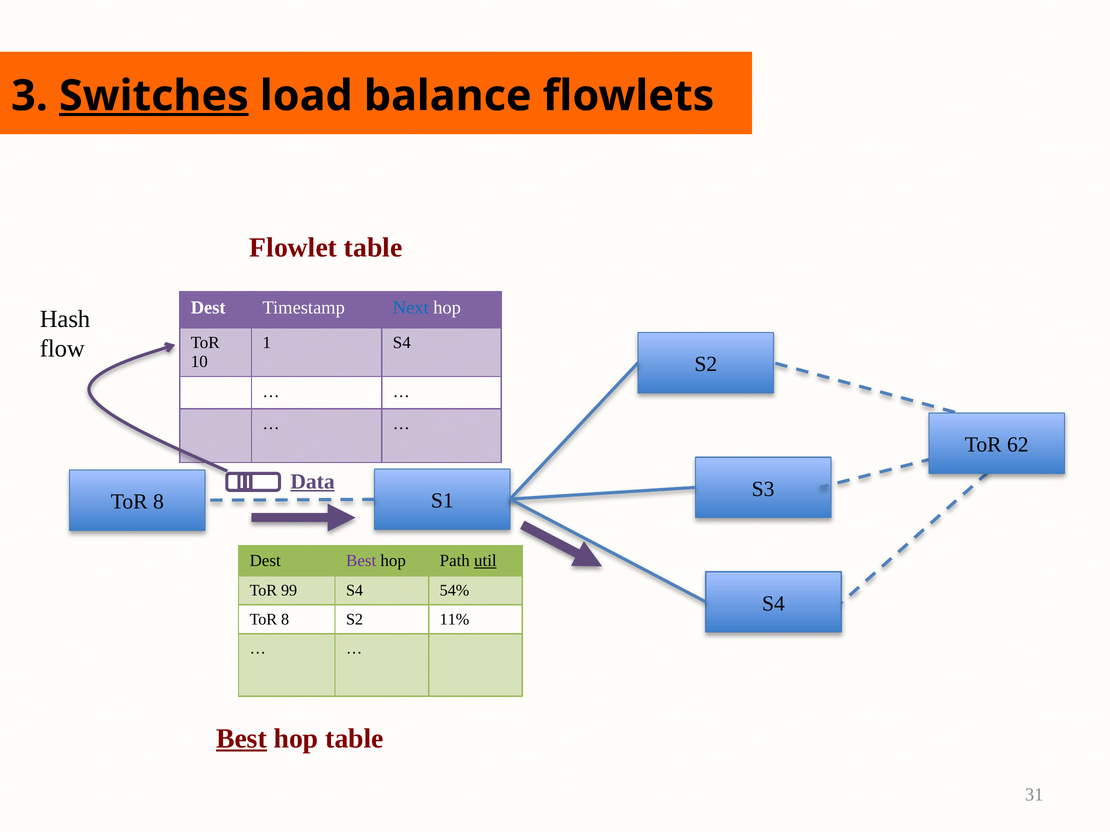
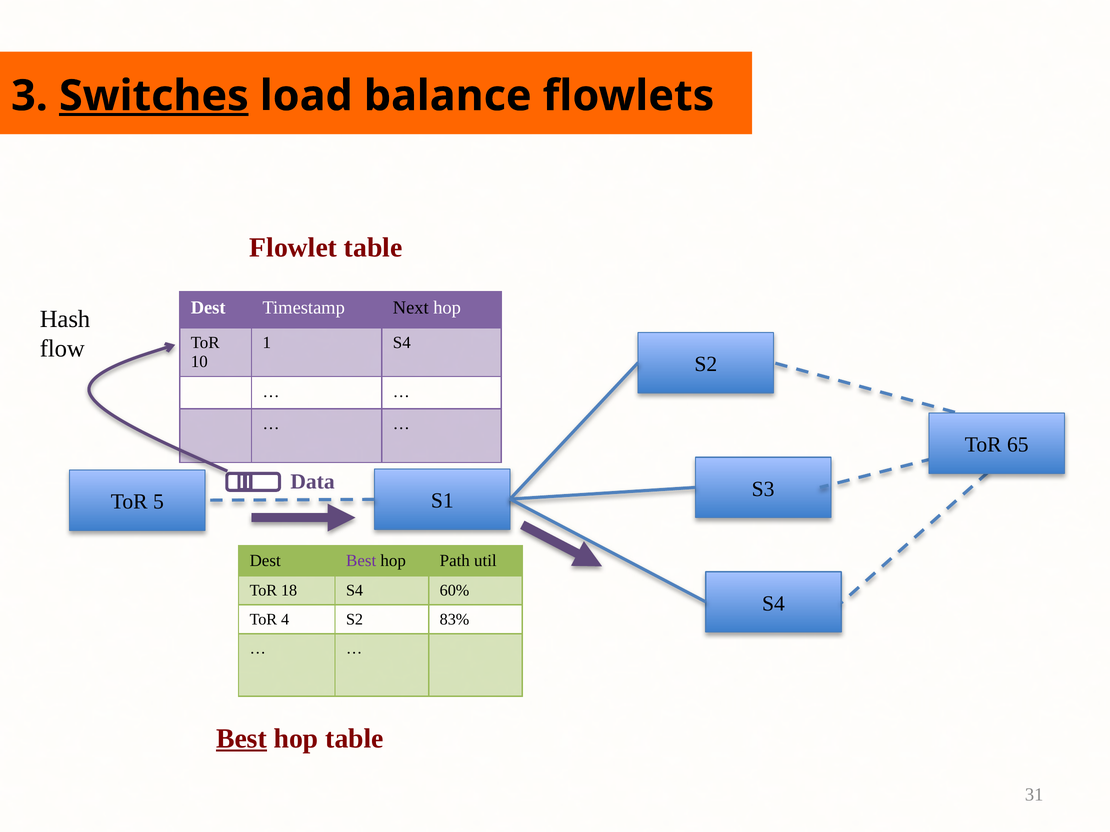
Next colour: blue -> black (411, 308)
62: 62 -> 65 (1018, 445)
Data underline: present -> none (313, 482)
8: 8 -> 5 (158, 502)
util underline: present -> none (485, 561)
99: 99 -> 18 (289, 591)
54%: 54% -> 60% (454, 591)
8: 8 -> 4 (285, 620)
11%: 11% -> 83% (454, 620)
